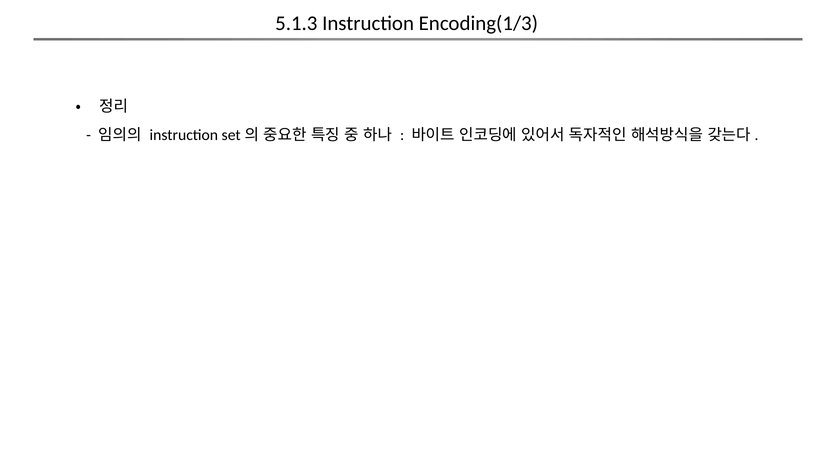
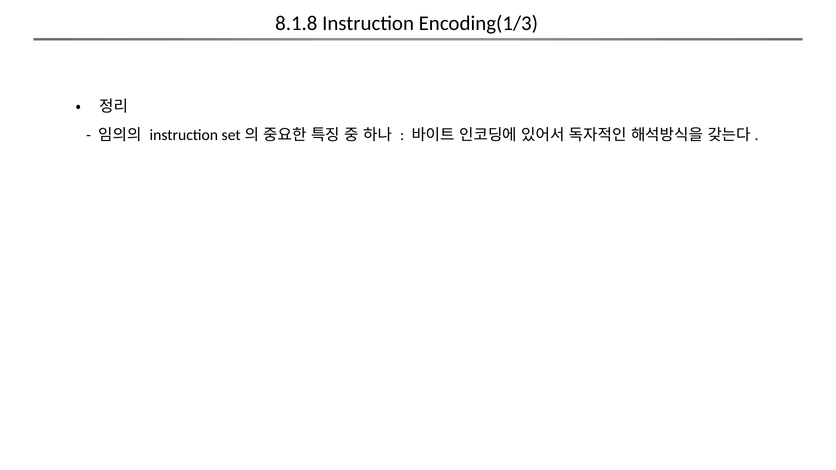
5.1.3: 5.1.3 -> 8.1.8 (296, 23)
